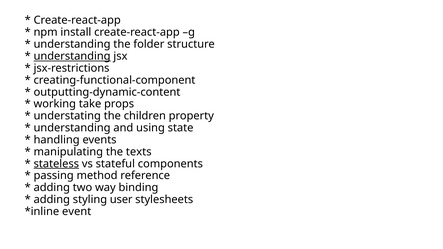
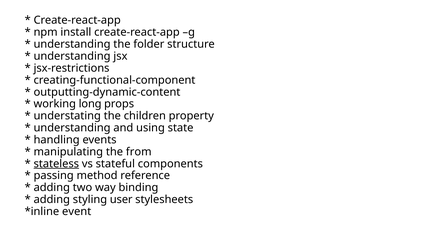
understanding underline: present -> none (72, 56)
take: take -> long (90, 104)
texts: texts -> from (139, 152)
